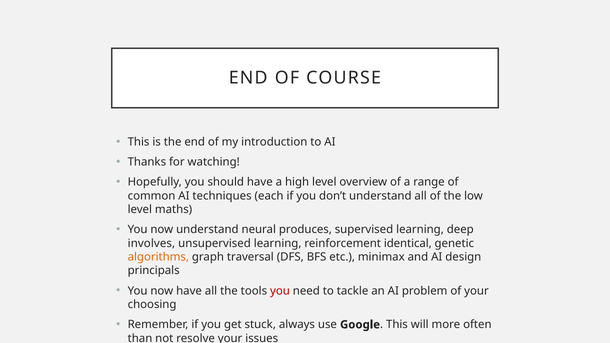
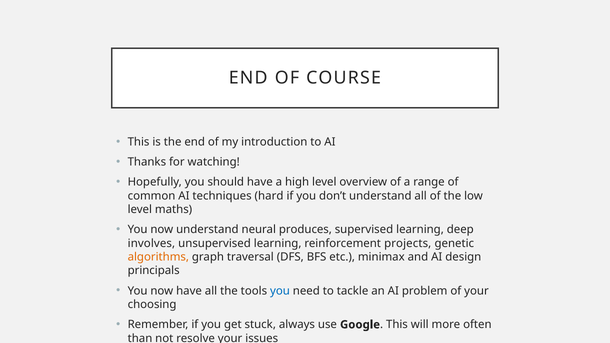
each: each -> hard (269, 196)
identical: identical -> projects (408, 243)
you colour: red -> blue (280, 291)
